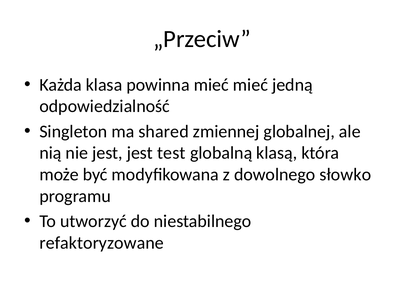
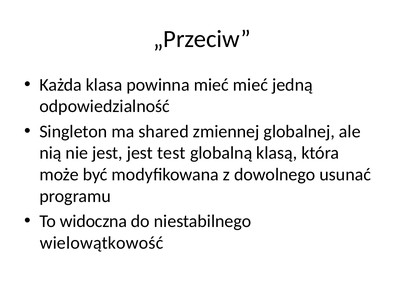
słowko: słowko -> usunać (345, 175)
utworzyć: utworzyć -> widoczna (94, 221)
refaktoryzowane: refaktoryzowane -> wielowątkowość (102, 243)
